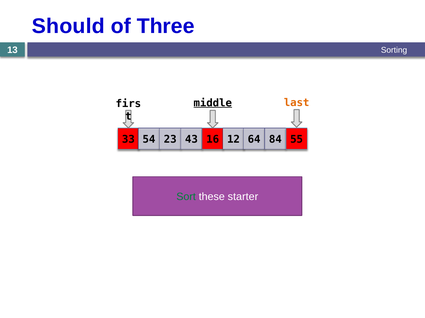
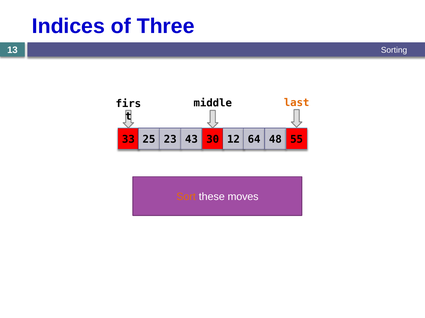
Should: Should -> Indices (68, 26)
middle underline: present -> none (213, 103)
54: 54 -> 25 (149, 140)
16: 16 -> 30 (213, 140)
84: 84 -> 48 (275, 140)
Sort colour: green -> orange (186, 197)
starter: starter -> moves (243, 197)
